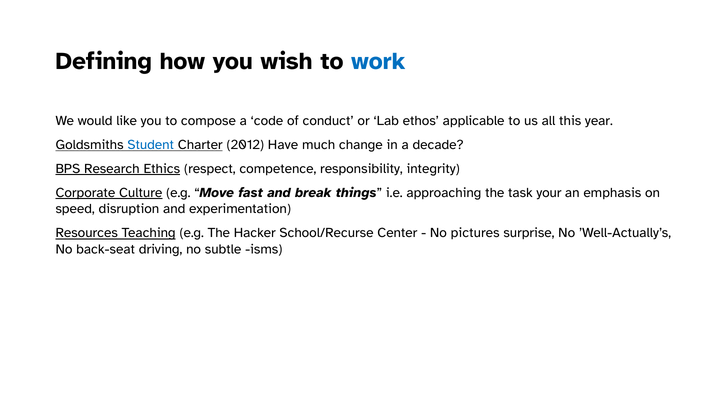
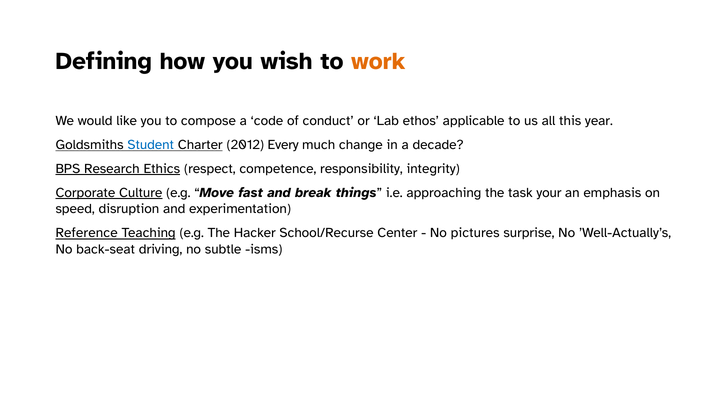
work colour: blue -> orange (378, 61)
Have: Have -> Every (283, 145)
Resources: Resources -> Reference (87, 233)
